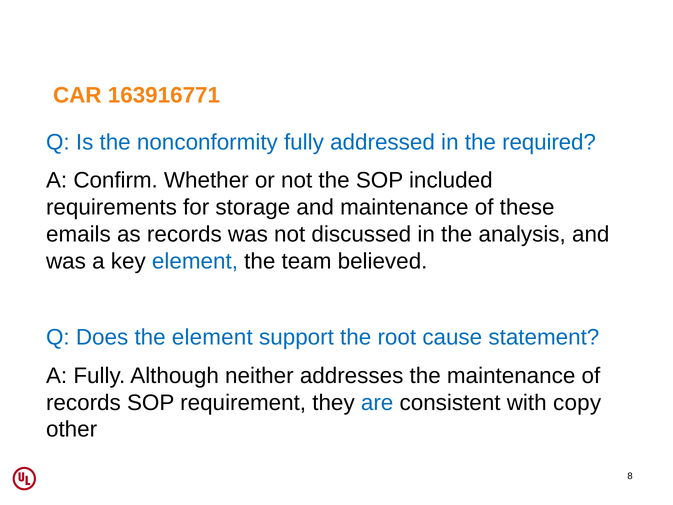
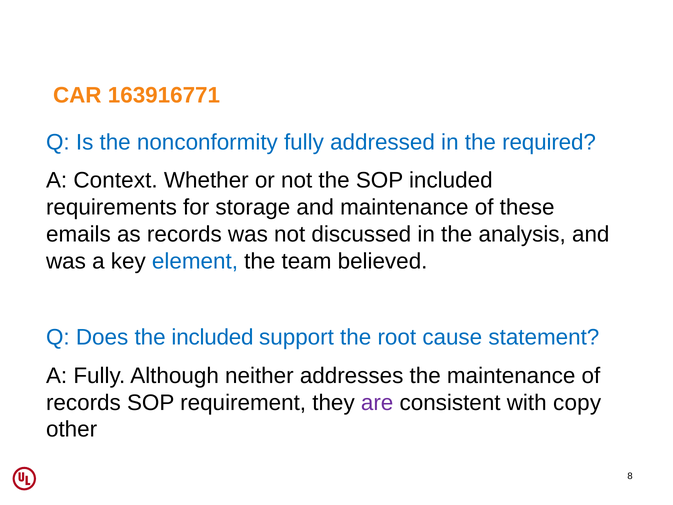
Confirm: Confirm -> Context (116, 180)
the element: element -> included (213, 337)
are colour: blue -> purple (377, 402)
